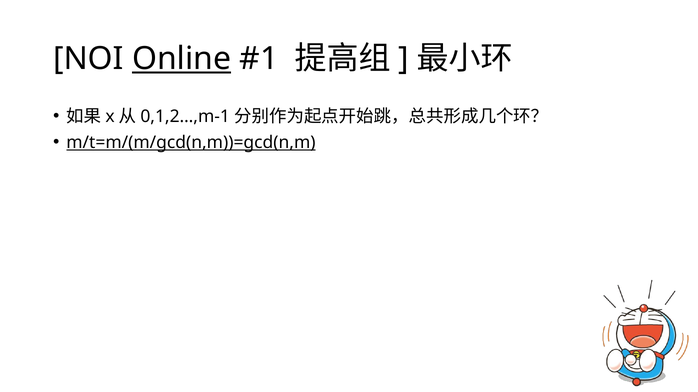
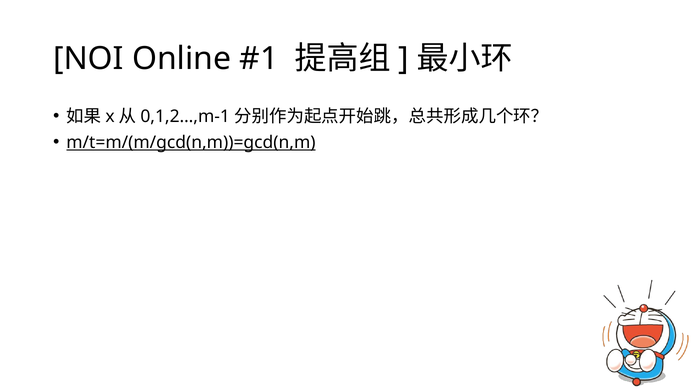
Online underline: present -> none (182, 59)
